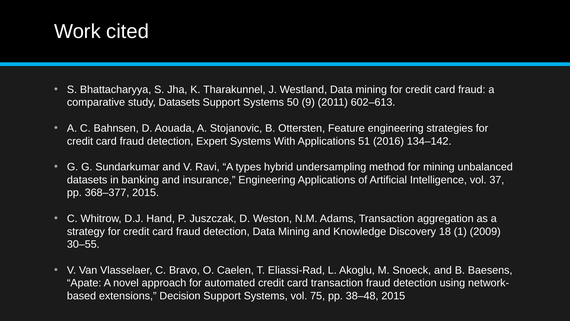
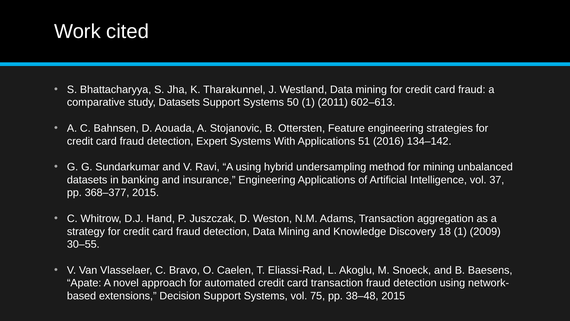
50 9: 9 -> 1 (308, 102)
A types: types -> using (248, 167)
